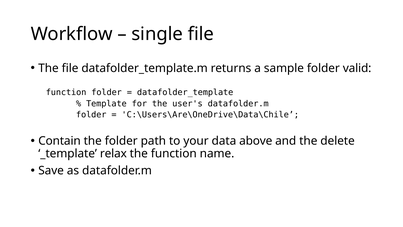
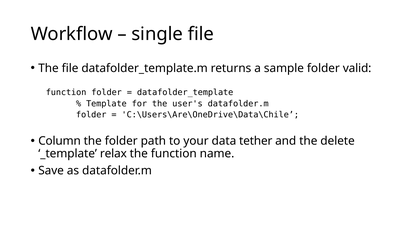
Contain: Contain -> Column (60, 141)
above: above -> tether (256, 141)
